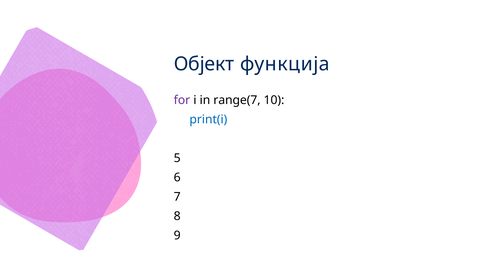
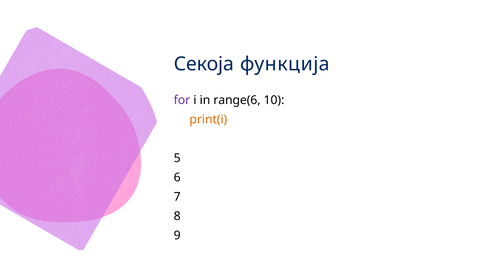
Објект: Објект -> Секоја (204, 64)
range(7: range(7 -> range(6 (237, 100)
print(i colour: blue -> orange (208, 120)
